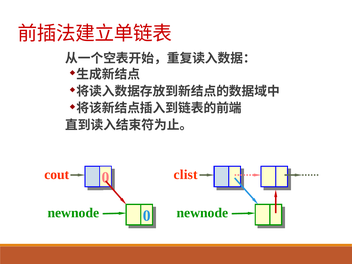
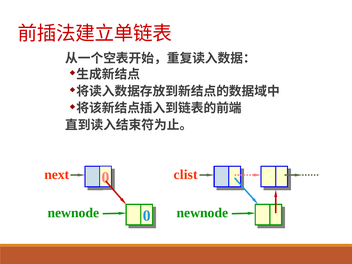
cout: cout -> next (57, 175)
